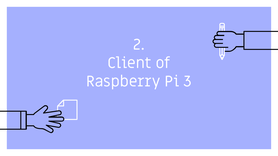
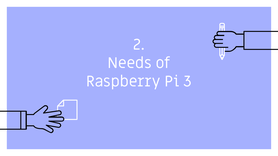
Client: Client -> Needs (130, 63)
